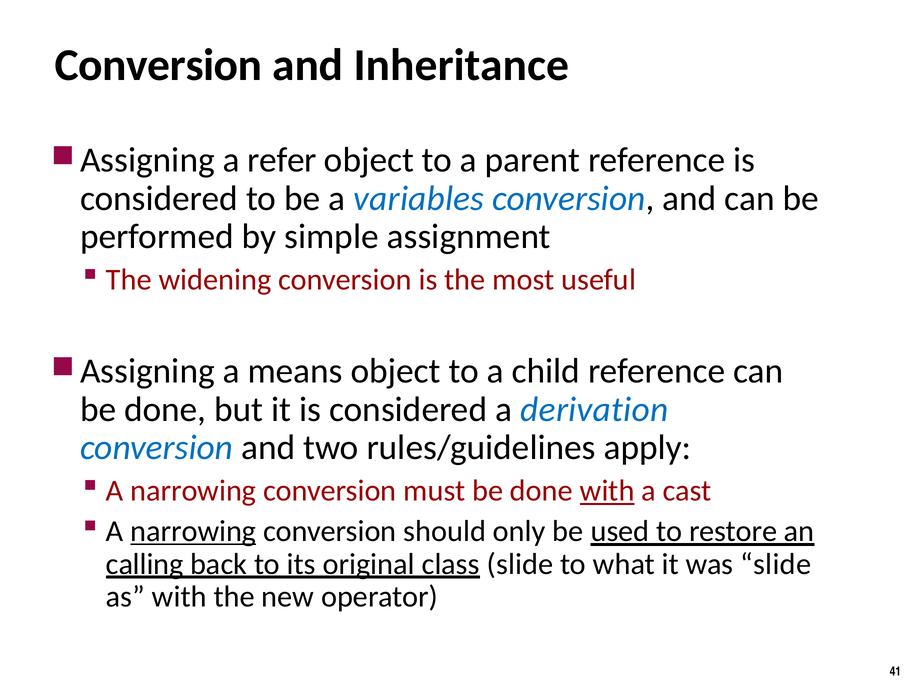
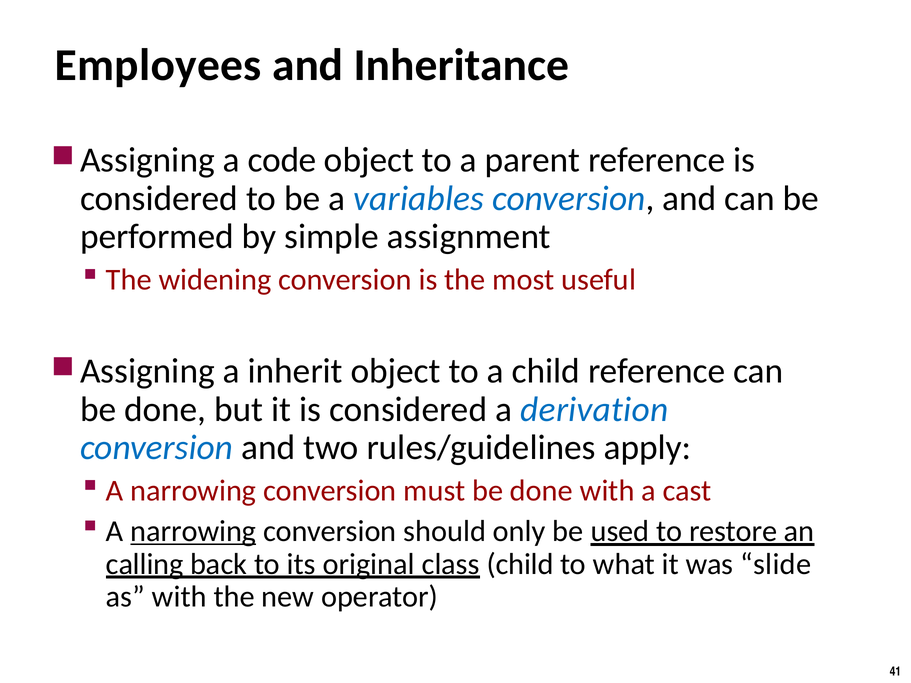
Conversion: Conversion -> Employees (158, 65)
refer: refer -> code (282, 160)
means: means -> inherit (295, 371)
with underline: present -> none (607, 491)
class slide: slide -> child (520, 564)
